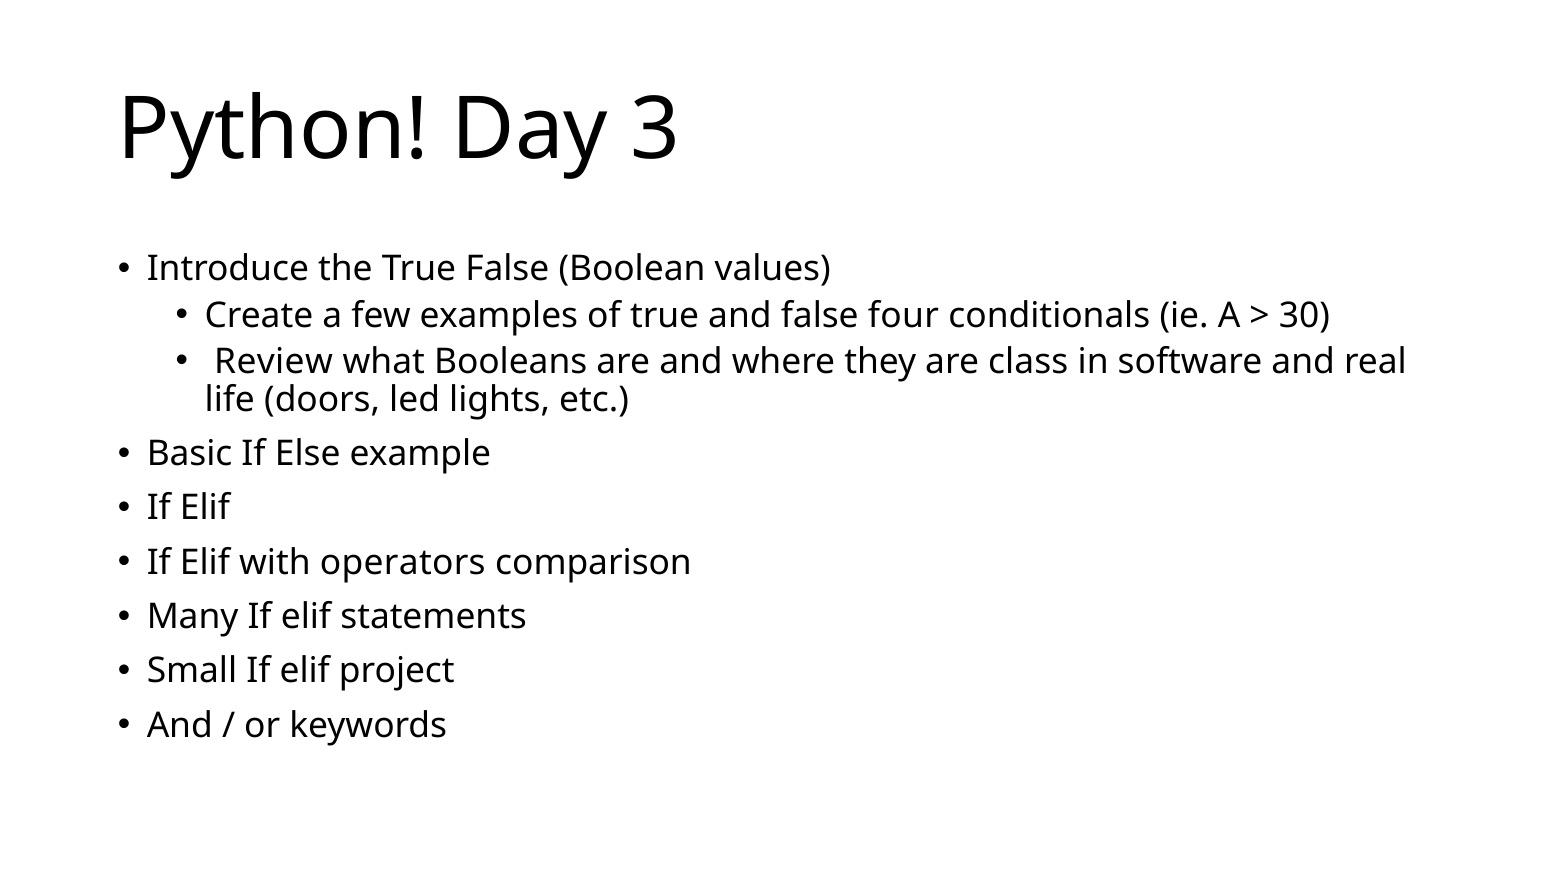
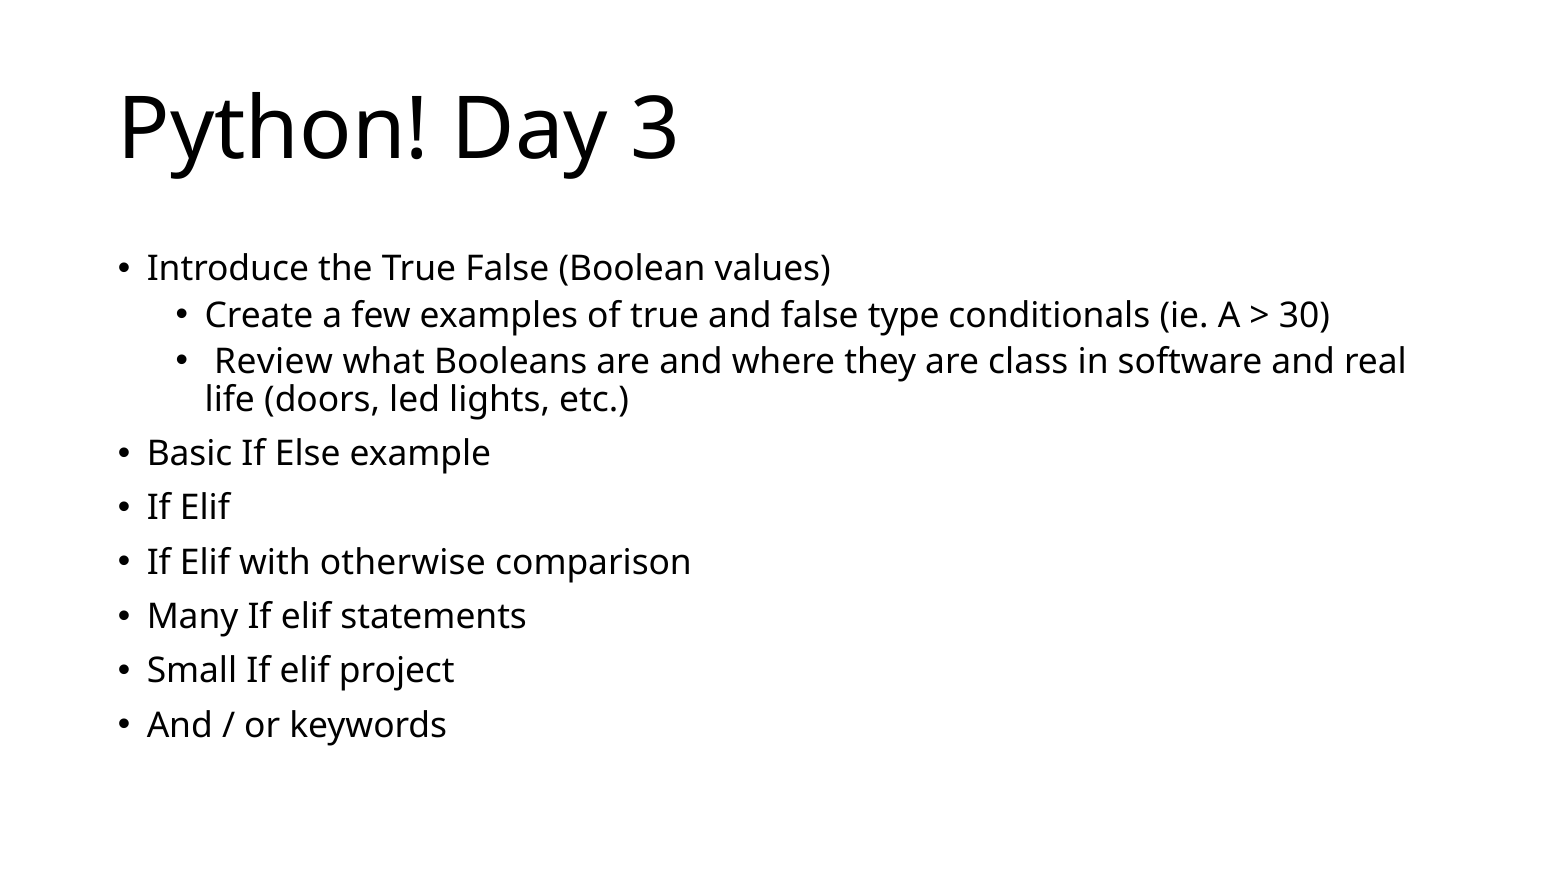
four: four -> type (904, 315)
operators: operators -> otherwise (403, 563)
